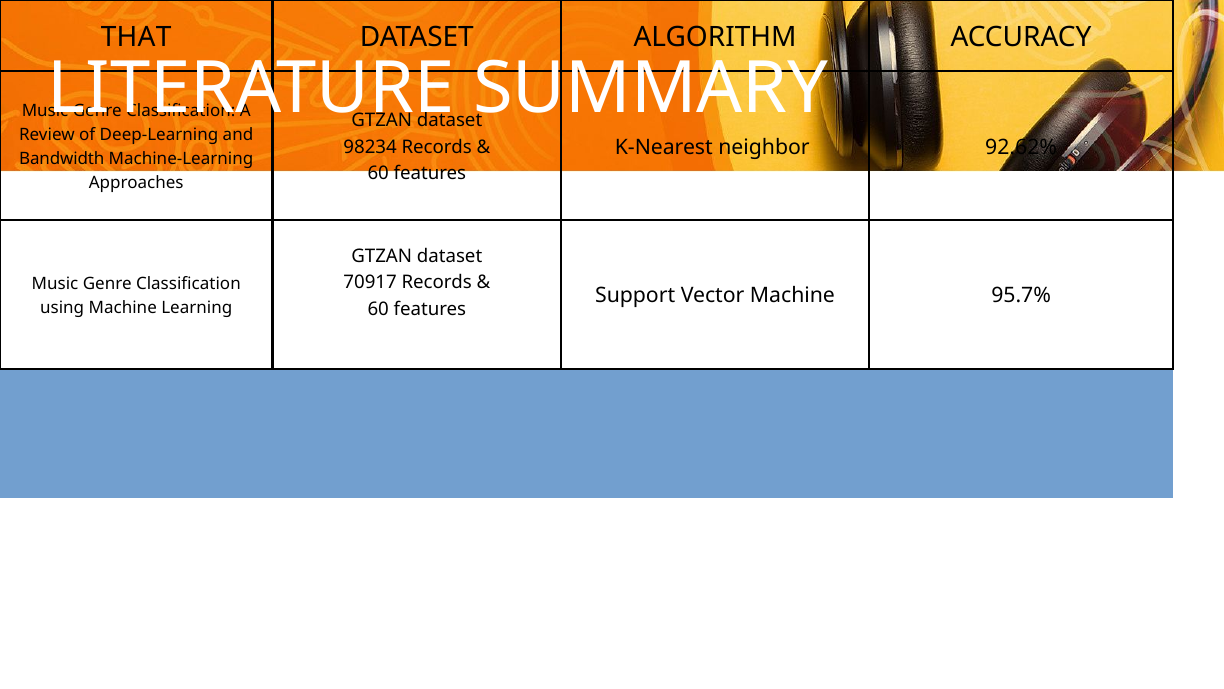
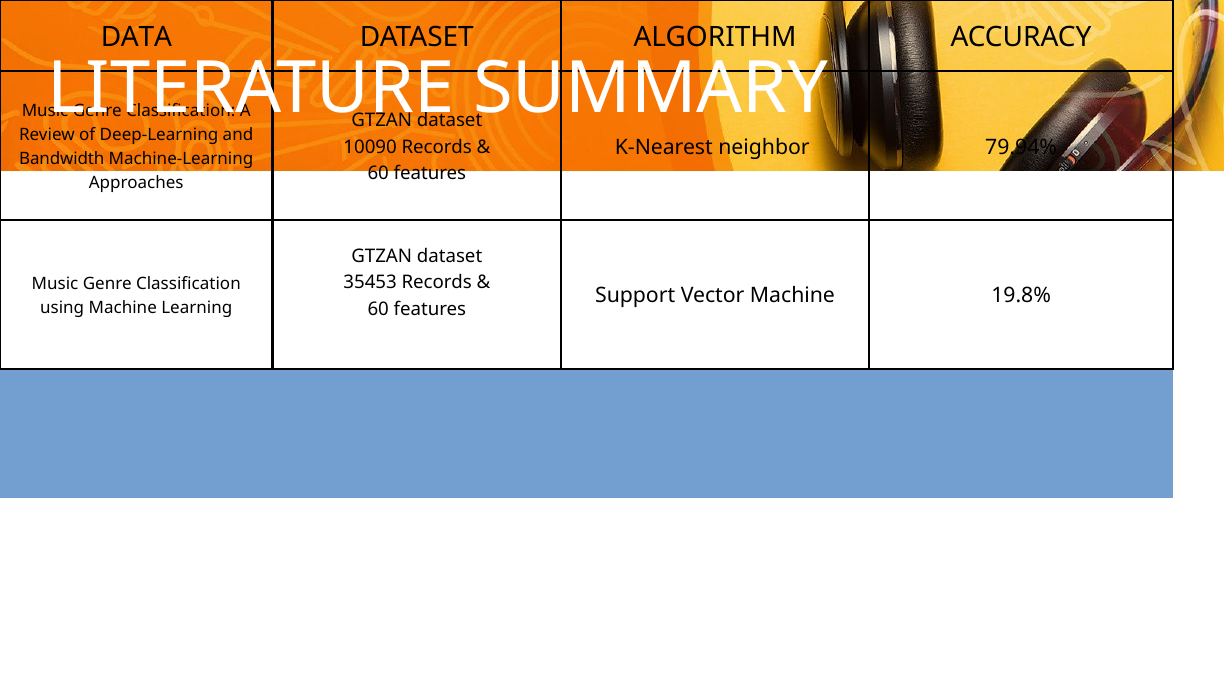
THAT: THAT -> DATA (136, 38)
92.62%: 92.62% -> 79.94% (1021, 147)
98234: 98234 -> 10090 (370, 147)
70917: 70917 -> 35453 (370, 282)
95.7%: 95.7% -> 19.8% (1021, 296)
